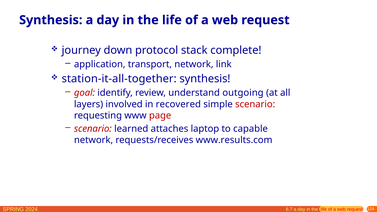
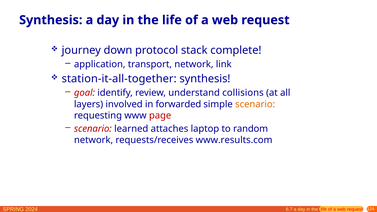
outgoing: outgoing -> collisions (243, 93)
recovered: recovered -> forwarded (178, 104)
scenario colour: red -> orange (255, 104)
capable: capable -> random (251, 129)
